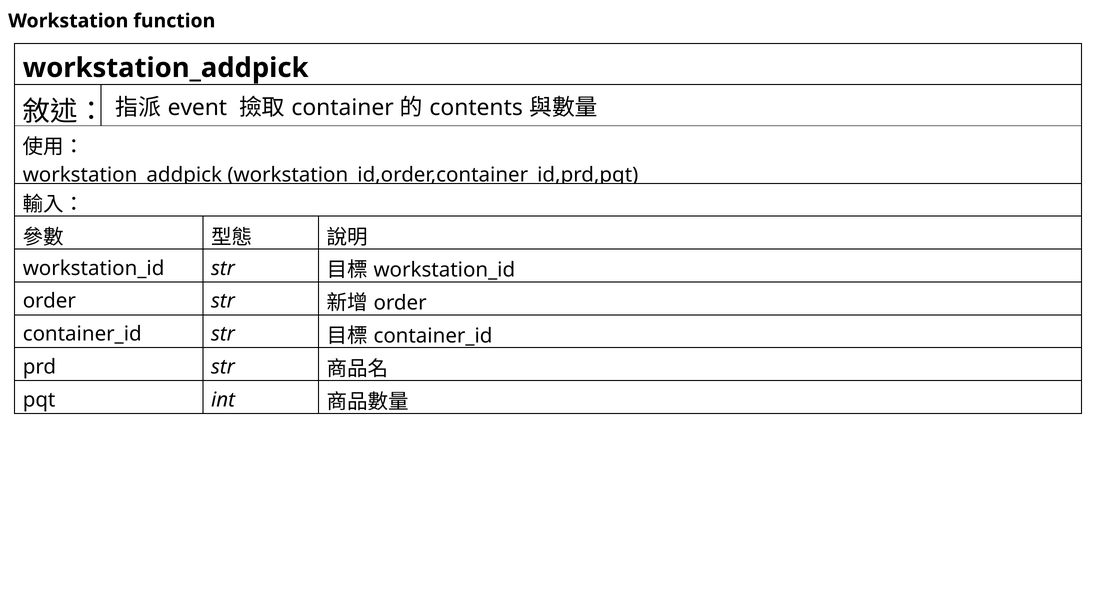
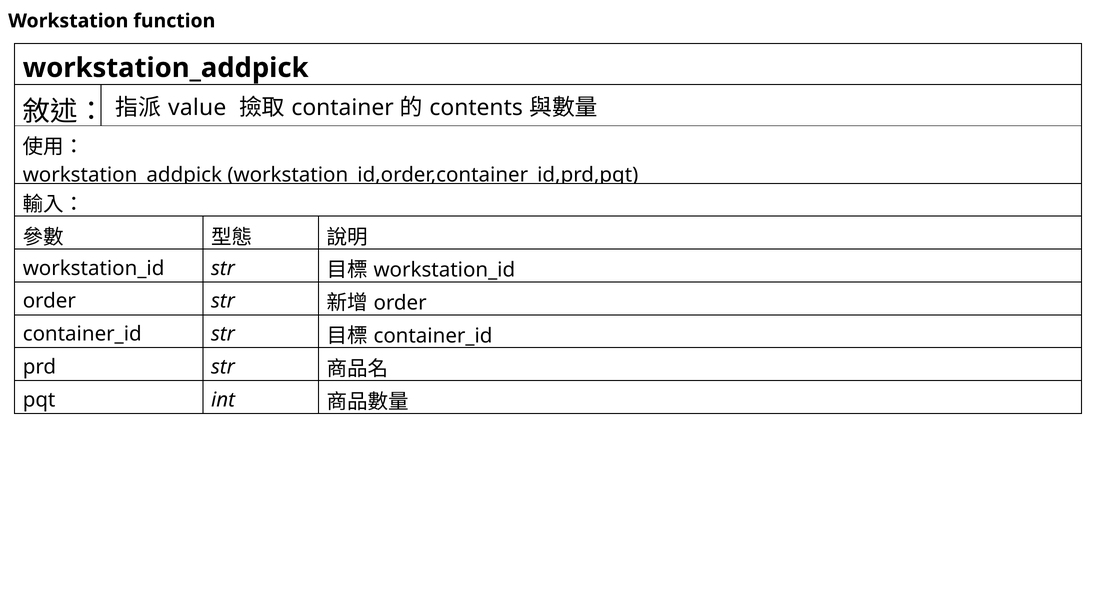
event: event -> value (197, 108)
